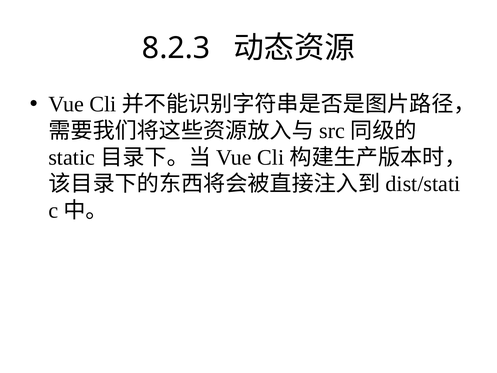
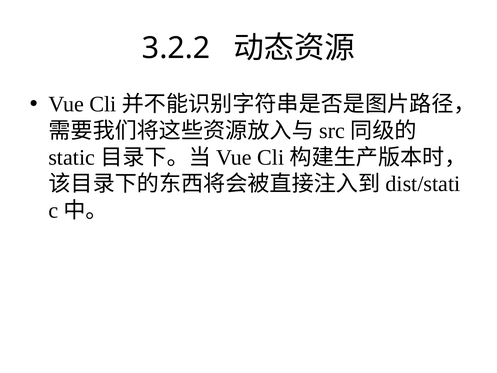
8.2.3: 8.2.3 -> 3.2.2 (176, 48)
